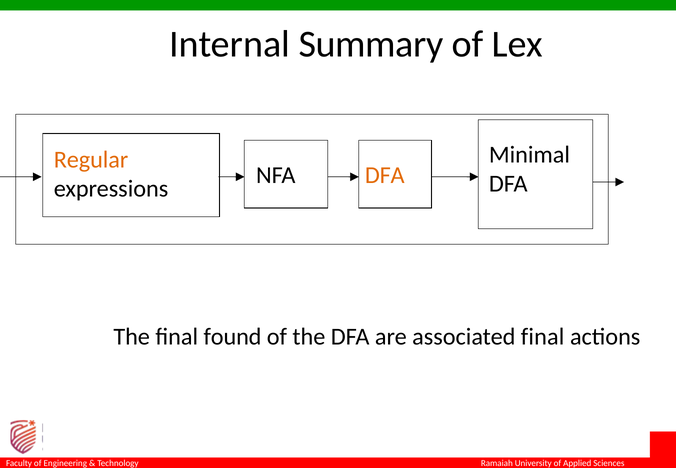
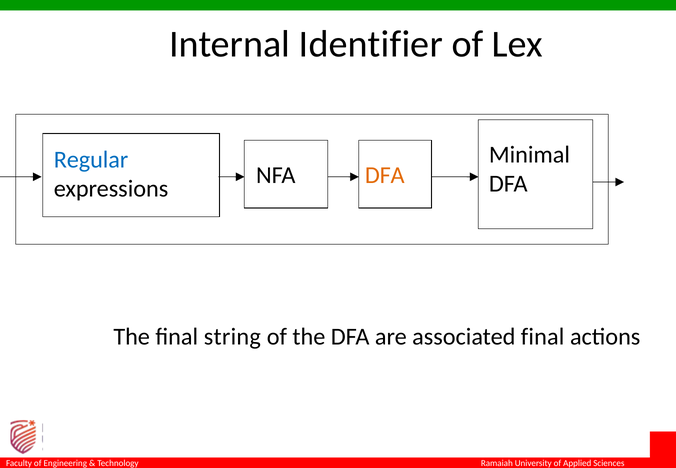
Summary: Summary -> Identifier (371, 44)
Regular colour: orange -> blue (91, 160)
found: found -> string (232, 337)
